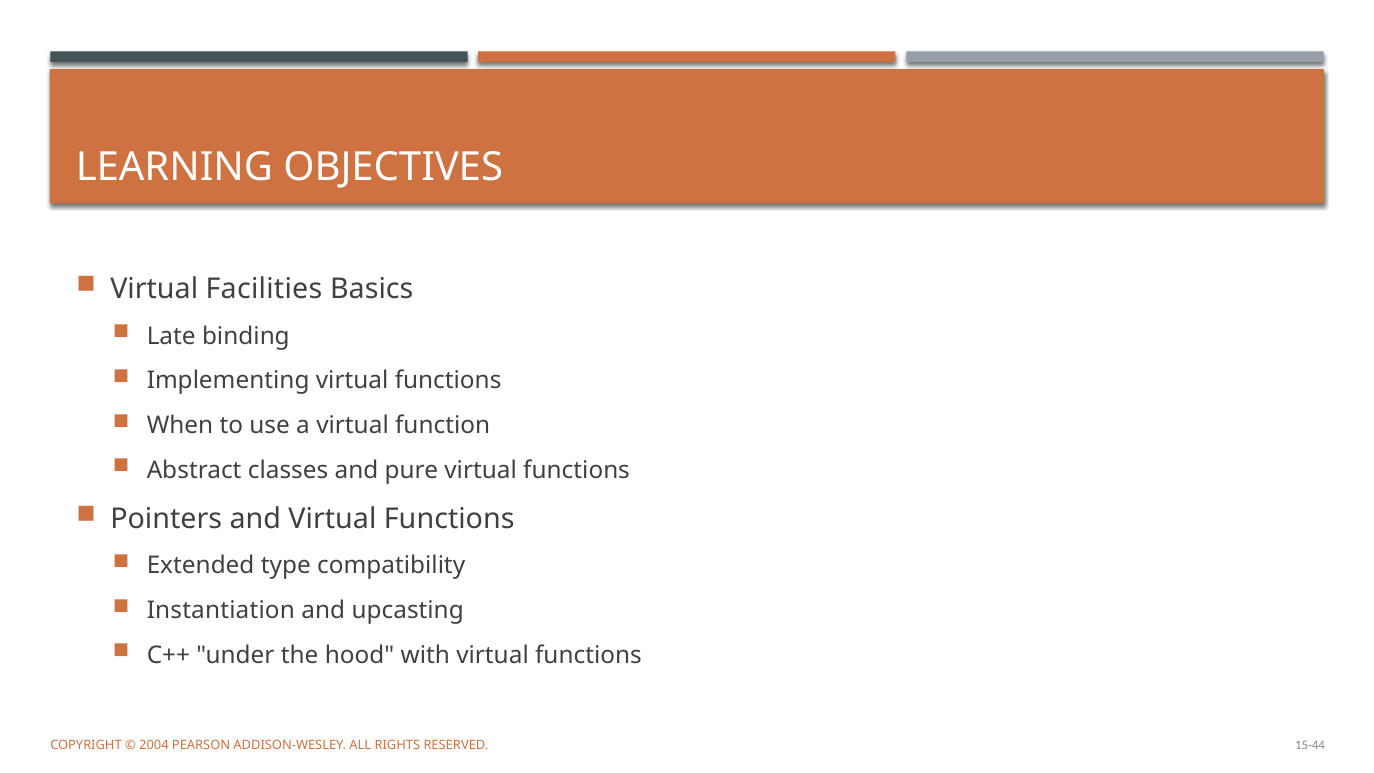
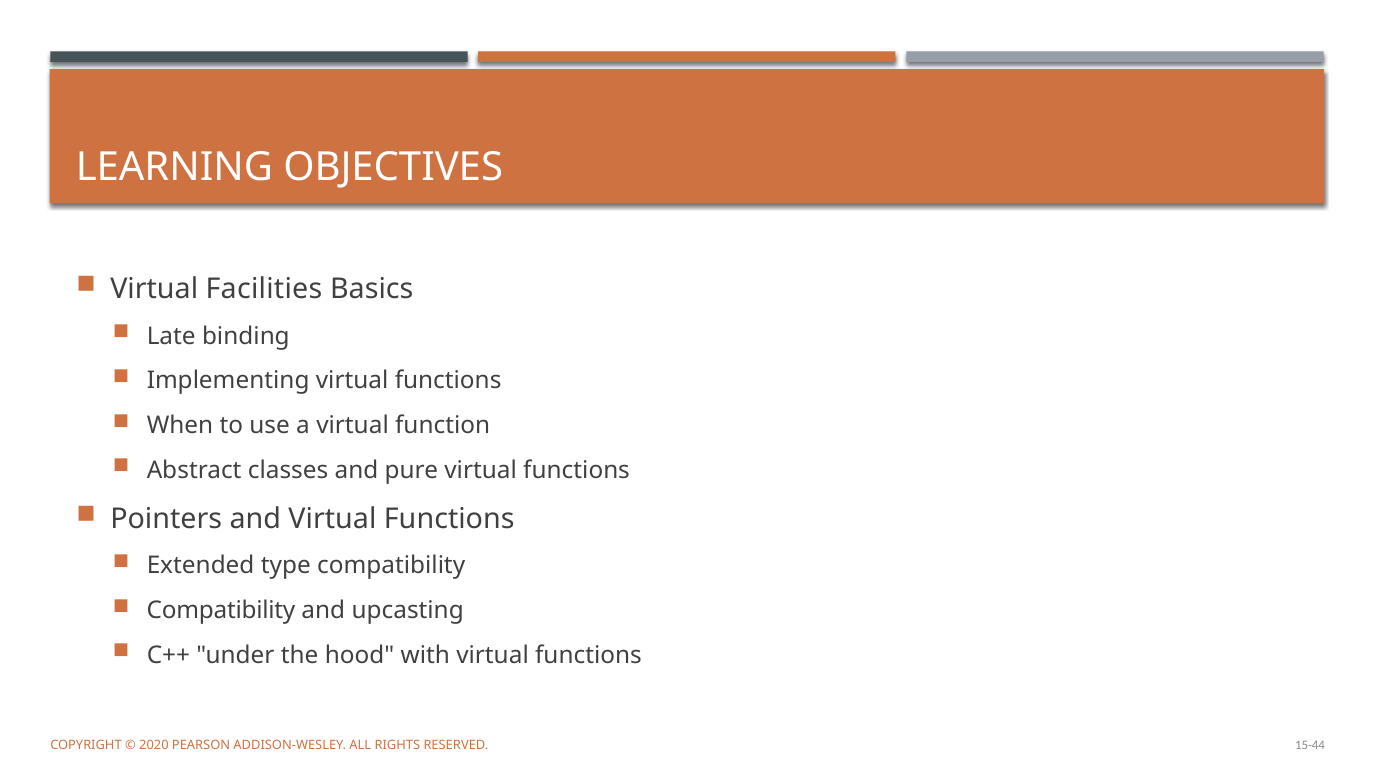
Instantiation: Instantiation -> Compatibility (221, 610)
2004: 2004 -> 2020 (154, 745)
